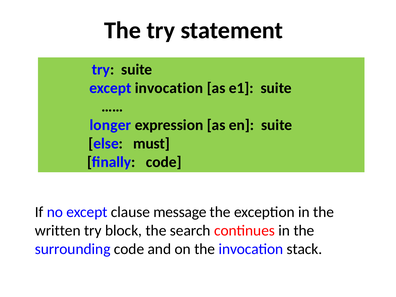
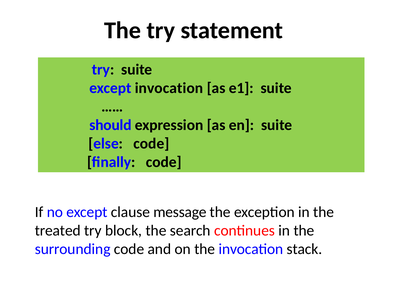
longer: longer -> should (110, 125)
else must: must -> code (151, 144)
written: written -> treated (58, 230)
